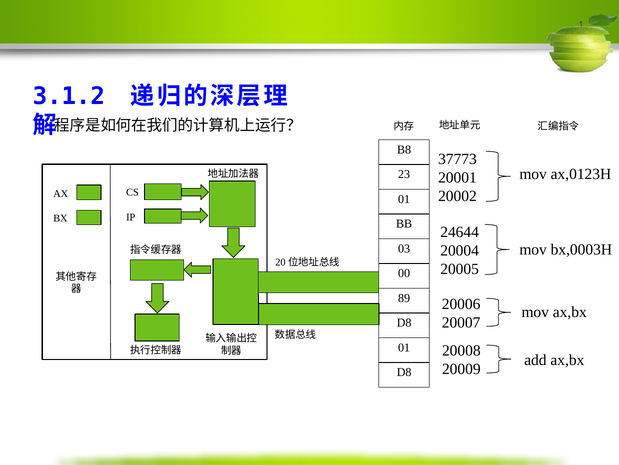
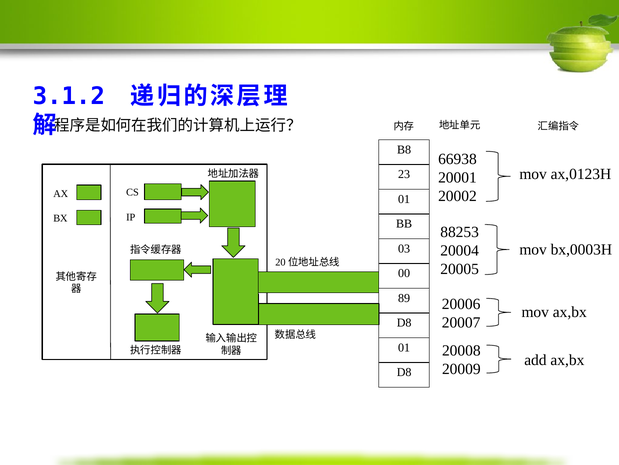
37773: 37773 -> 66938 (457, 159)
24644: 24644 -> 88253 (460, 232)
